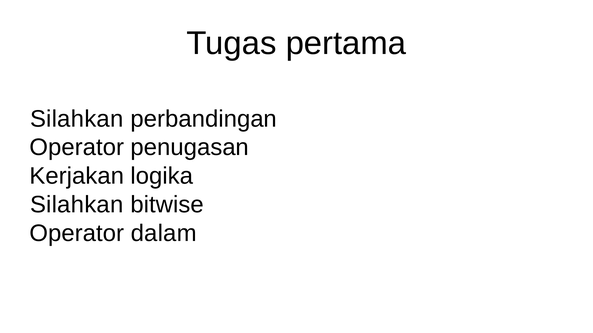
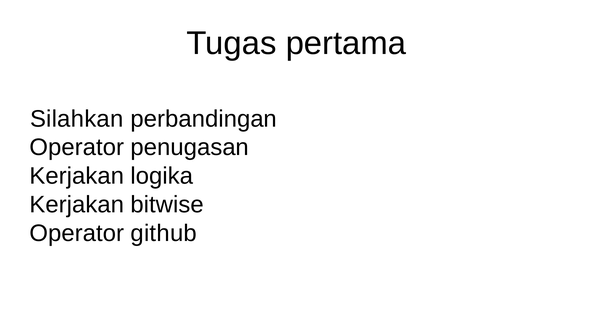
Silahkan: Silahkan -> Kerjakan (77, 205)
dalam: dalam -> github (164, 234)
